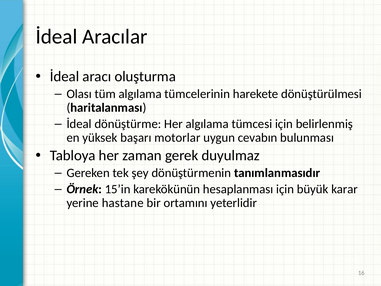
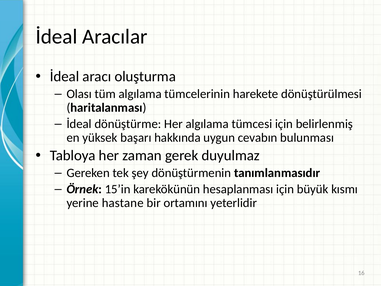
motorlar: motorlar -> hakkında (177, 138)
karar: karar -> kısmı (345, 189)
